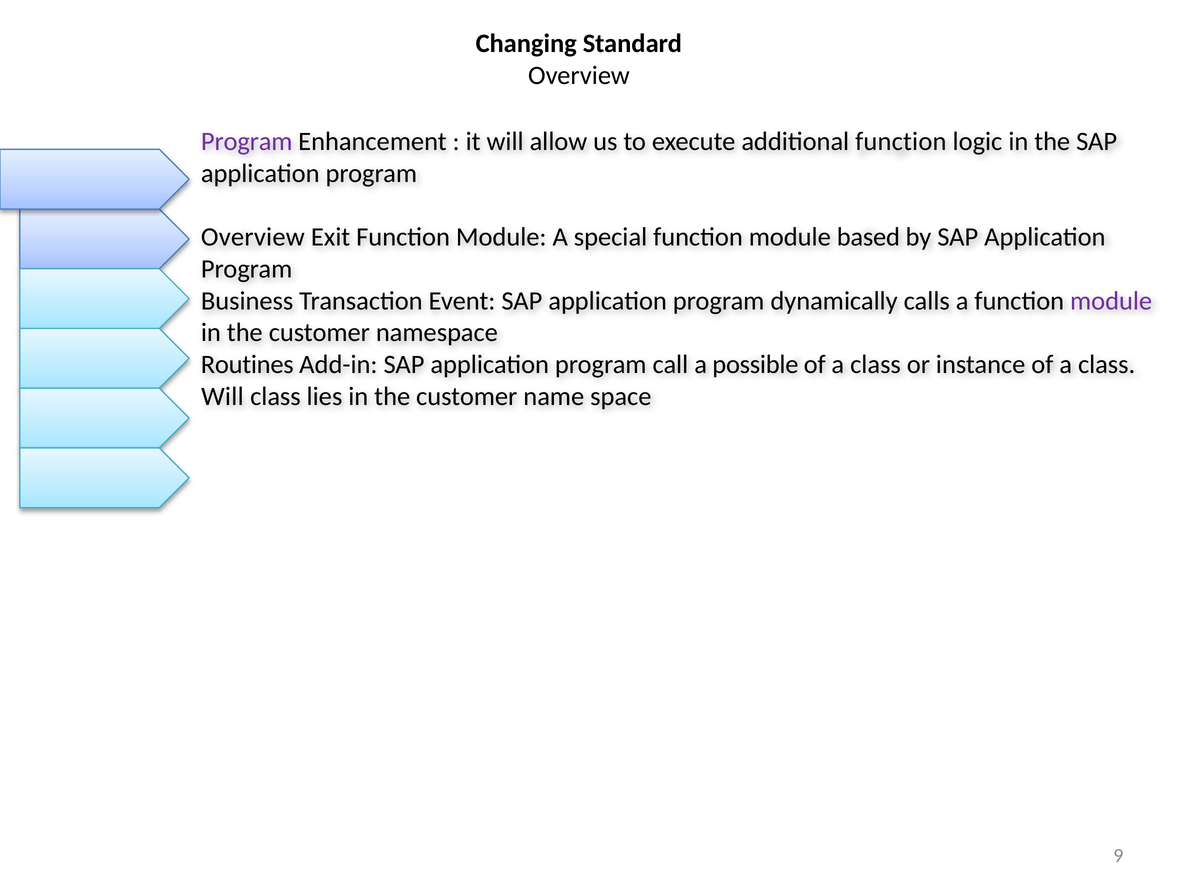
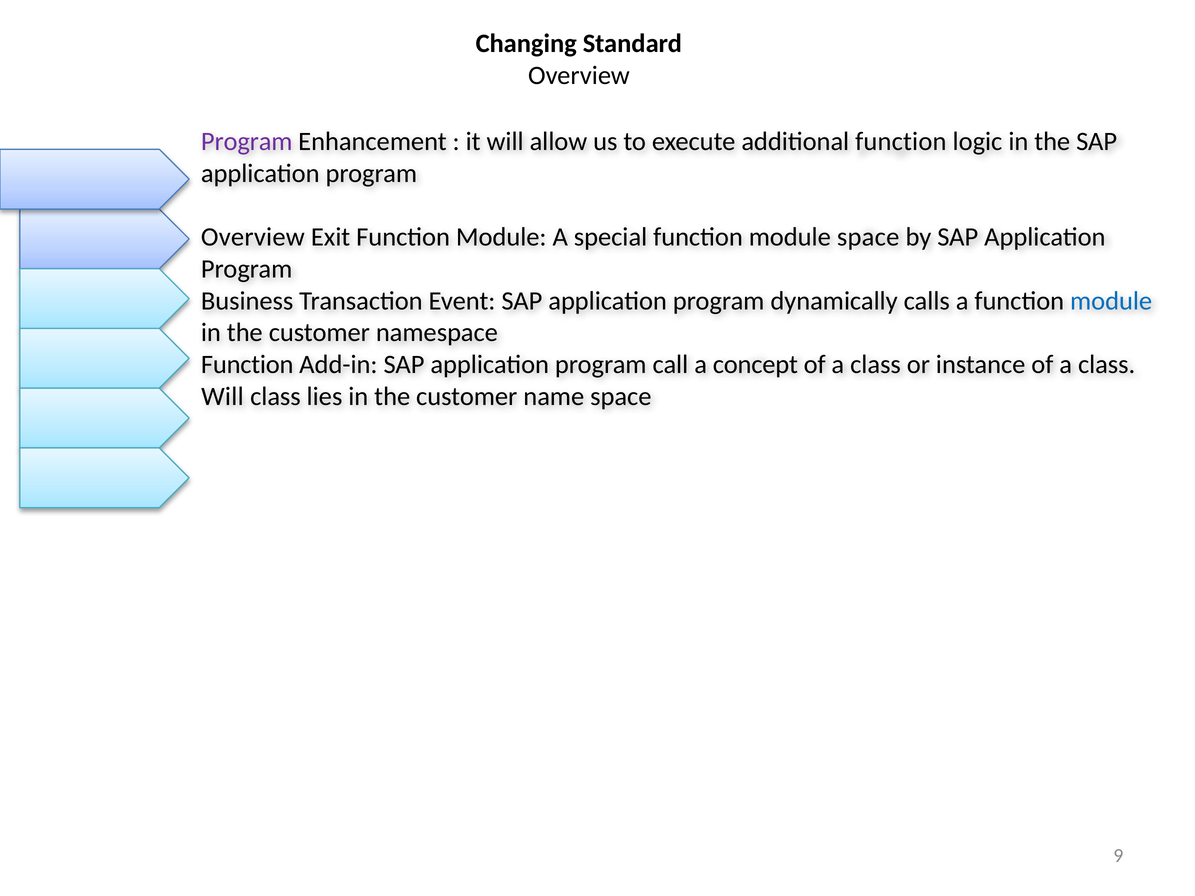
module based: based -> space (868, 237)
module colour: purple -> blue (1111, 301)
Routines: Routines -> Function (247, 365)
possible: possible -> concept (755, 365)
